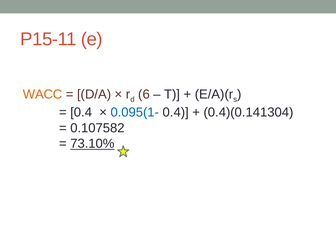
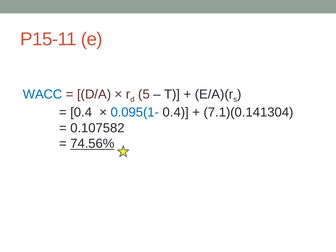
WACC colour: orange -> blue (43, 94)
6: 6 -> 5 (144, 94)
0.4)(0.141304: 0.4)(0.141304 -> 7.1)(0.141304 (249, 112)
73.10%: 73.10% -> 74.56% (92, 144)
